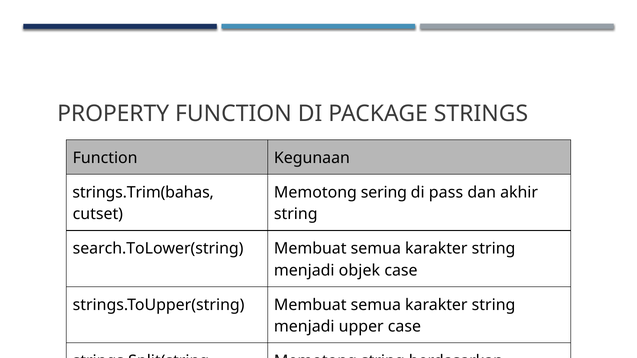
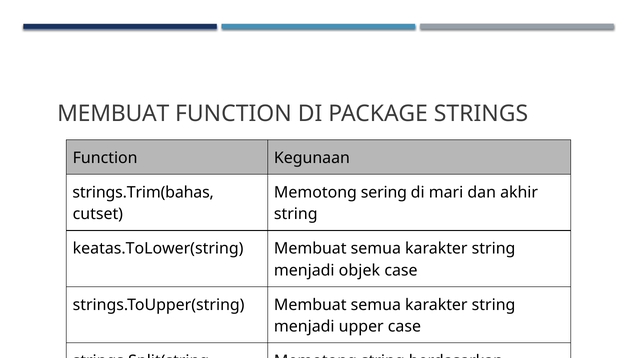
PROPERTY: PROPERTY -> MEMBUAT (113, 114)
pass: pass -> mari (446, 193)
search.ToLower(string: search.ToLower(string -> keatas.ToLower(string (158, 249)
